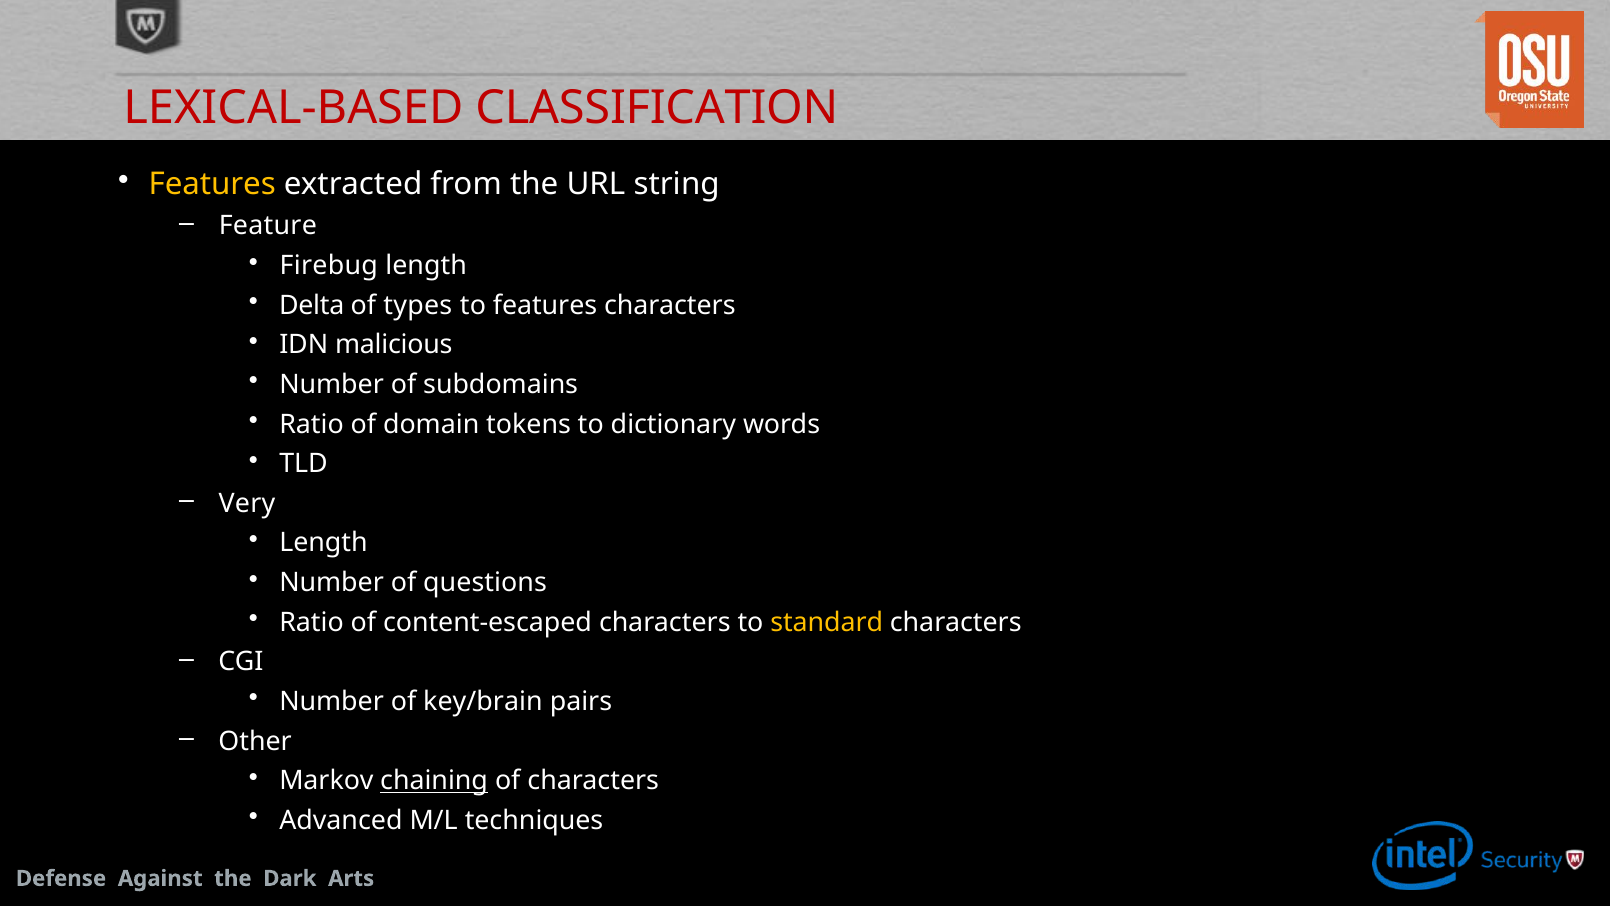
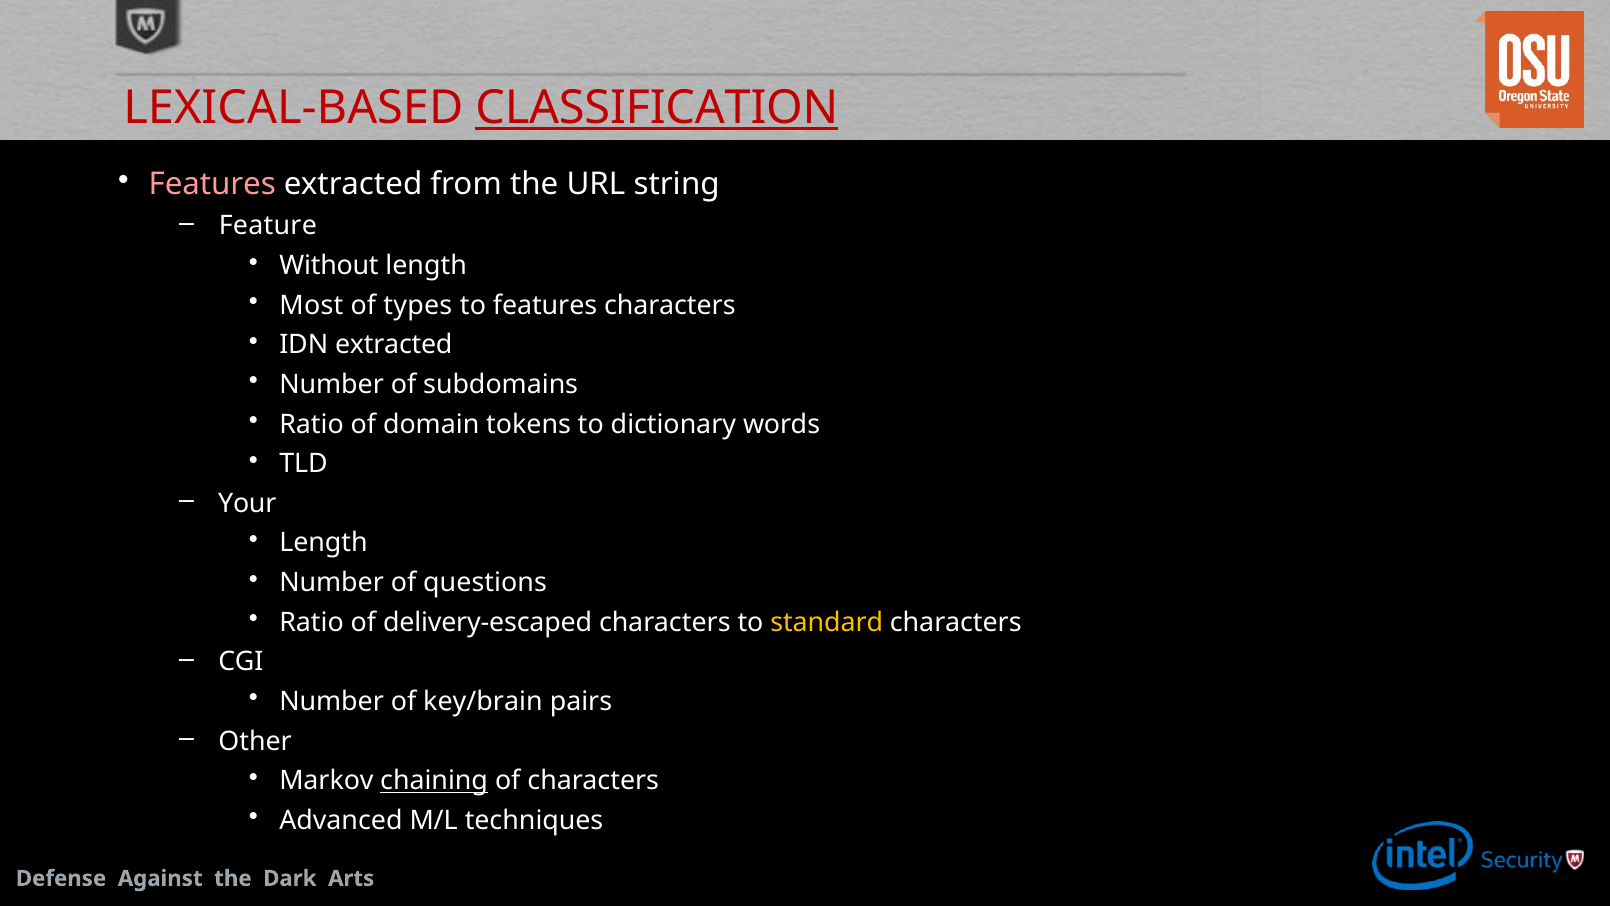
CLASSIFICATION underline: none -> present (657, 108)
Features colour: yellow -> pink (212, 184)
Firebug: Firebug -> Without (329, 266)
Delta: Delta -> Most (311, 305)
IDN malicious: malicious -> extracted (394, 345)
Very: Very -> Your (247, 503)
content-escaped: content-escaped -> delivery-escaped (488, 622)
